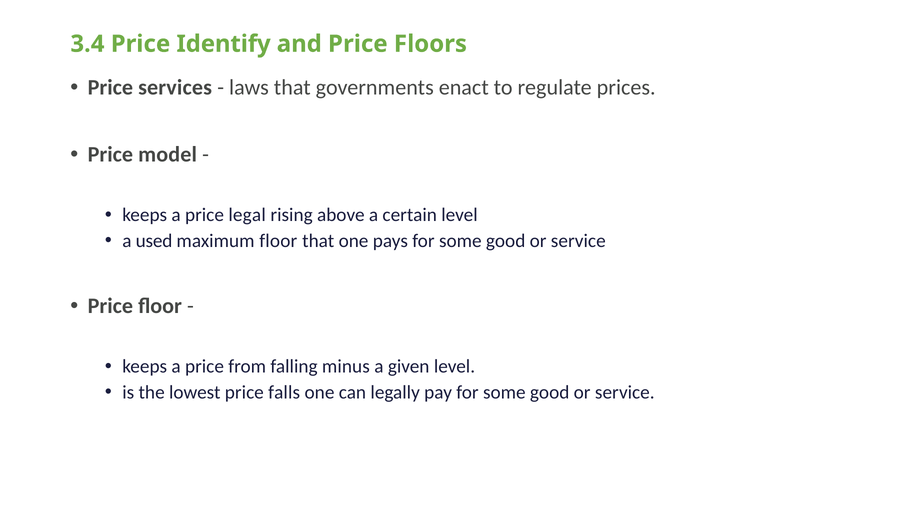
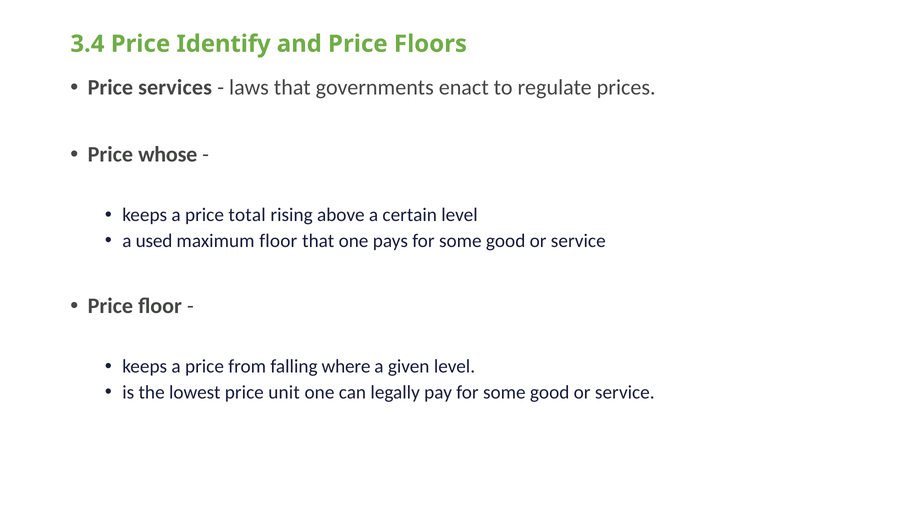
model: model -> whose (168, 155)
legal: legal -> total (247, 215)
minus: minus -> where (346, 367)
falls: falls -> unit (284, 392)
